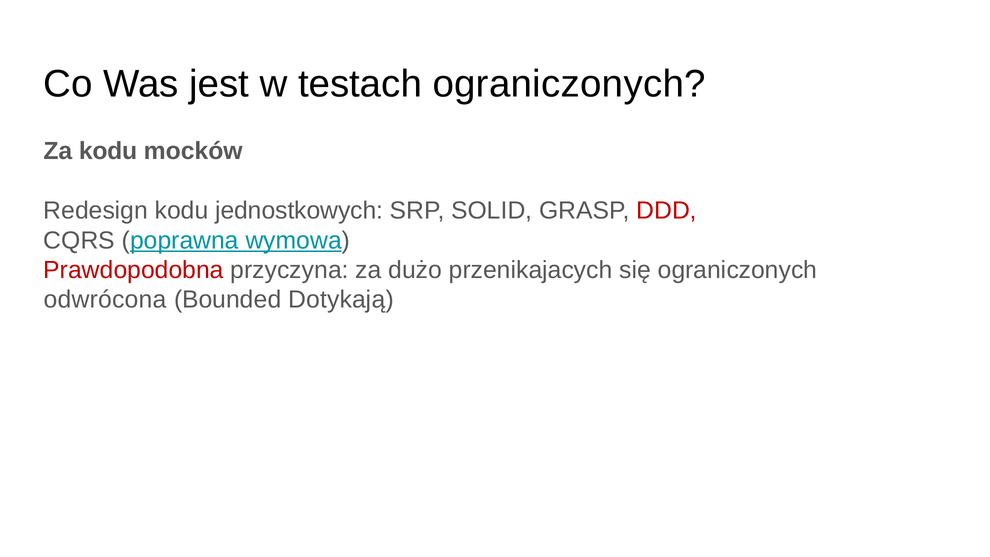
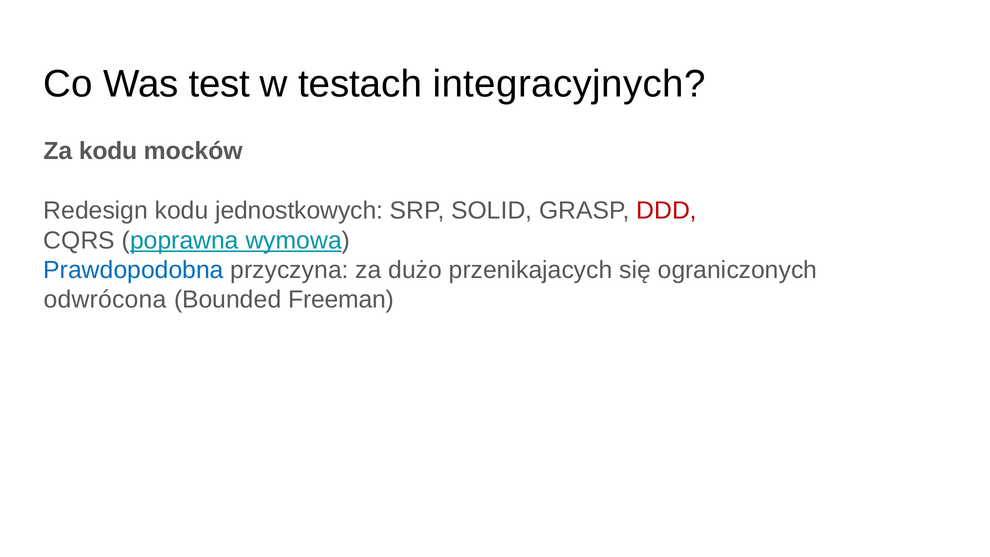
jest: jest -> test (219, 84)
testach ograniczonych: ograniczonych -> integracyjnych (569, 84)
Prawdopodobna colour: red -> blue (134, 270)
Dotykają: Dotykają -> Freeman (341, 300)
